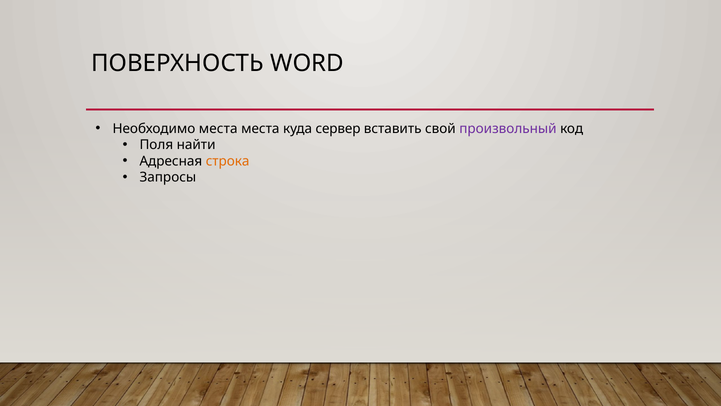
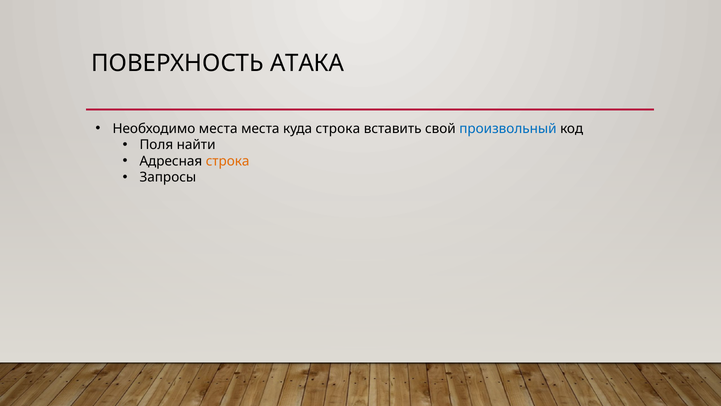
WORD: WORD -> АТАКА (307, 63)
куда сервер: сервер -> строка (338, 129)
произвольный colour: purple -> blue (508, 129)
